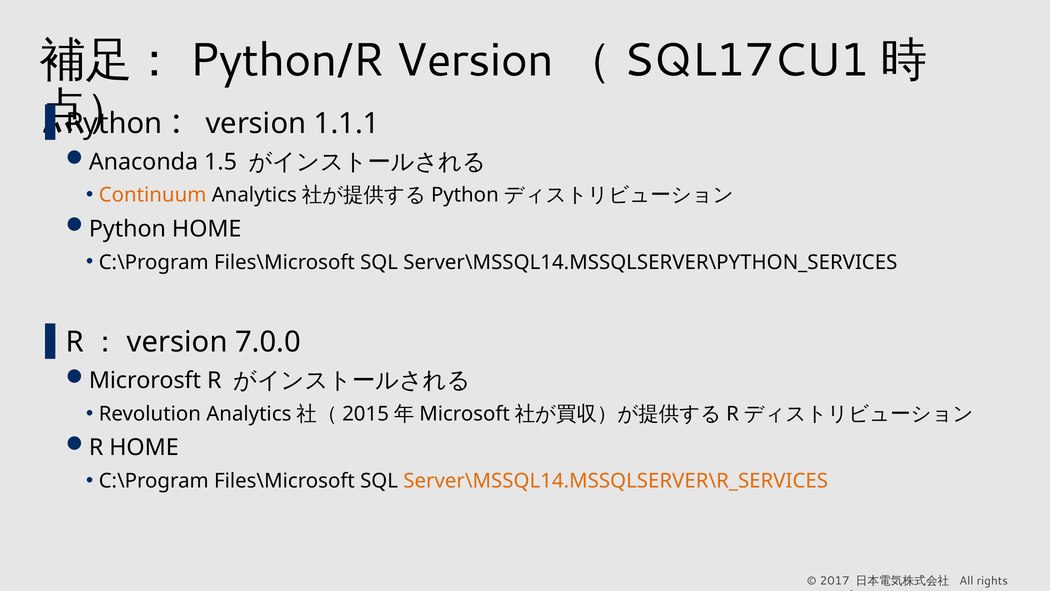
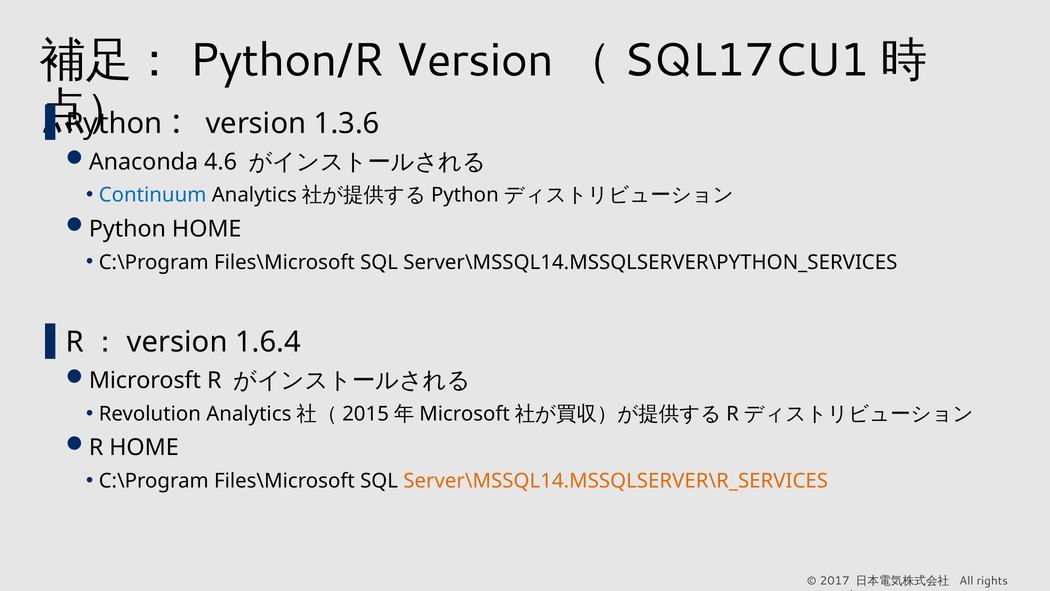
1.1.1: 1.1.1 -> 1.3.6 (347, 123)
1.5: 1.5 -> 4.6 (221, 162)
Continuum colour: orange -> blue (153, 195)
7.0.0: 7.0.0 -> 1.6.4 (268, 342)
